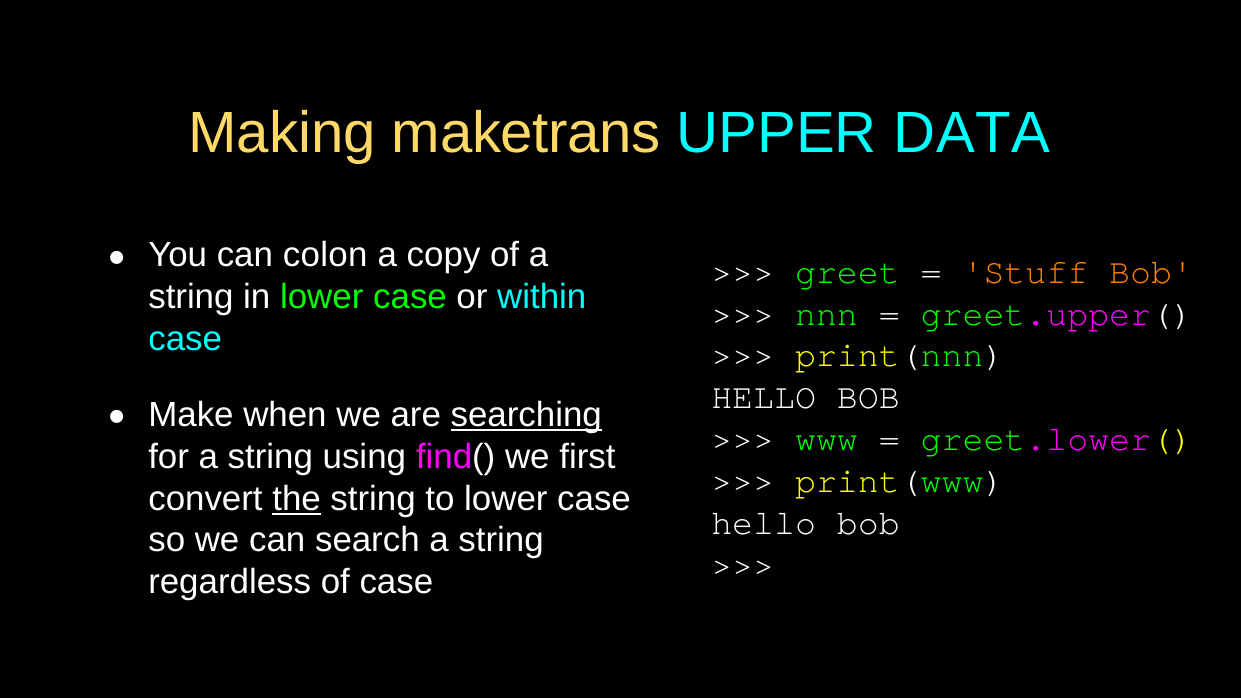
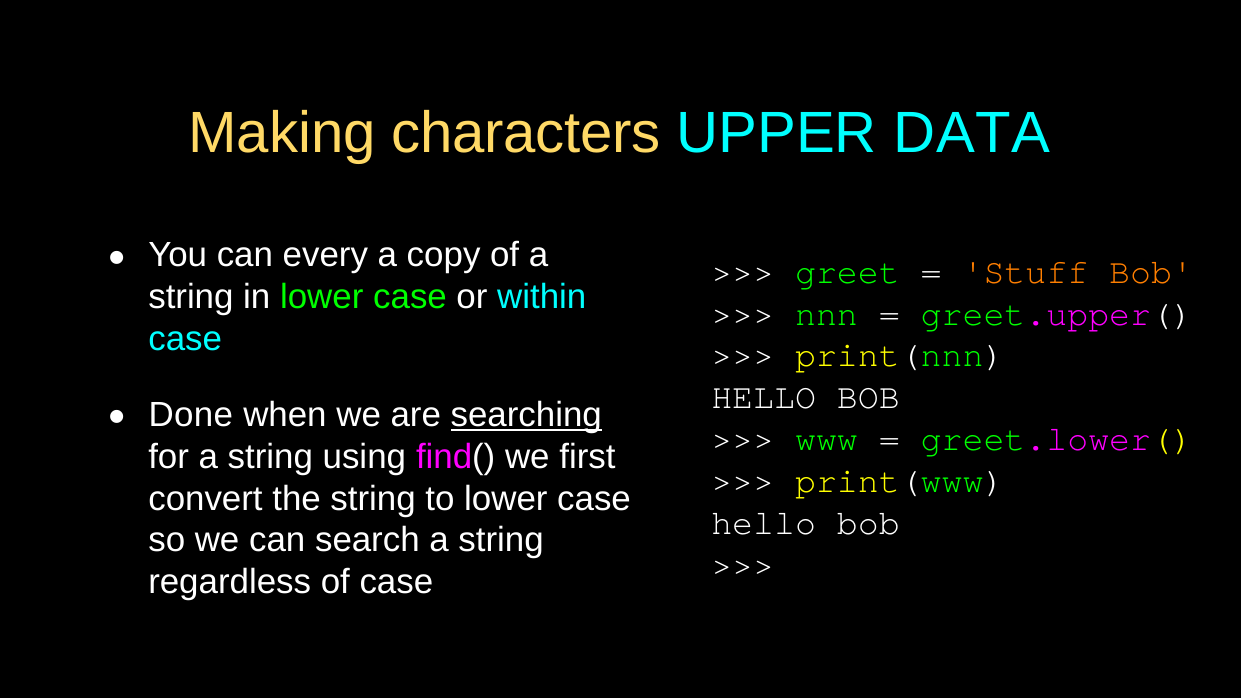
maketrans: maketrans -> characters (526, 133)
colon: colon -> every (325, 255)
Make: Make -> Done (191, 415)
the underline: present -> none (297, 499)
